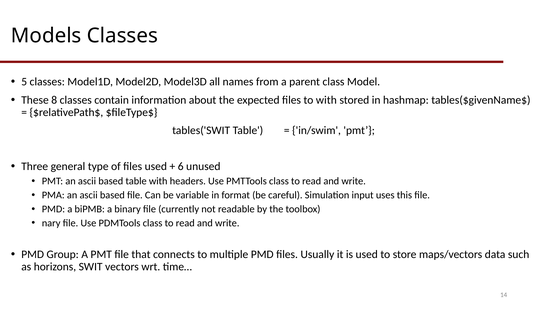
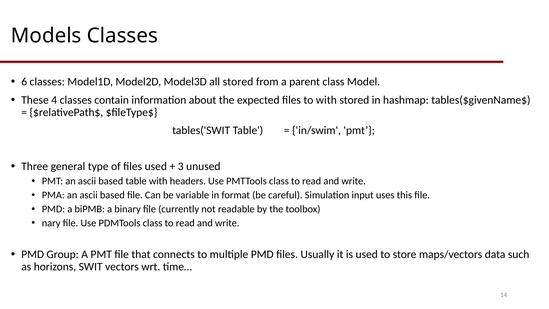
5: 5 -> 6 (24, 82)
all names: names -> stored (238, 82)
8: 8 -> 4 (54, 100)
6: 6 -> 3 (181, 166)
